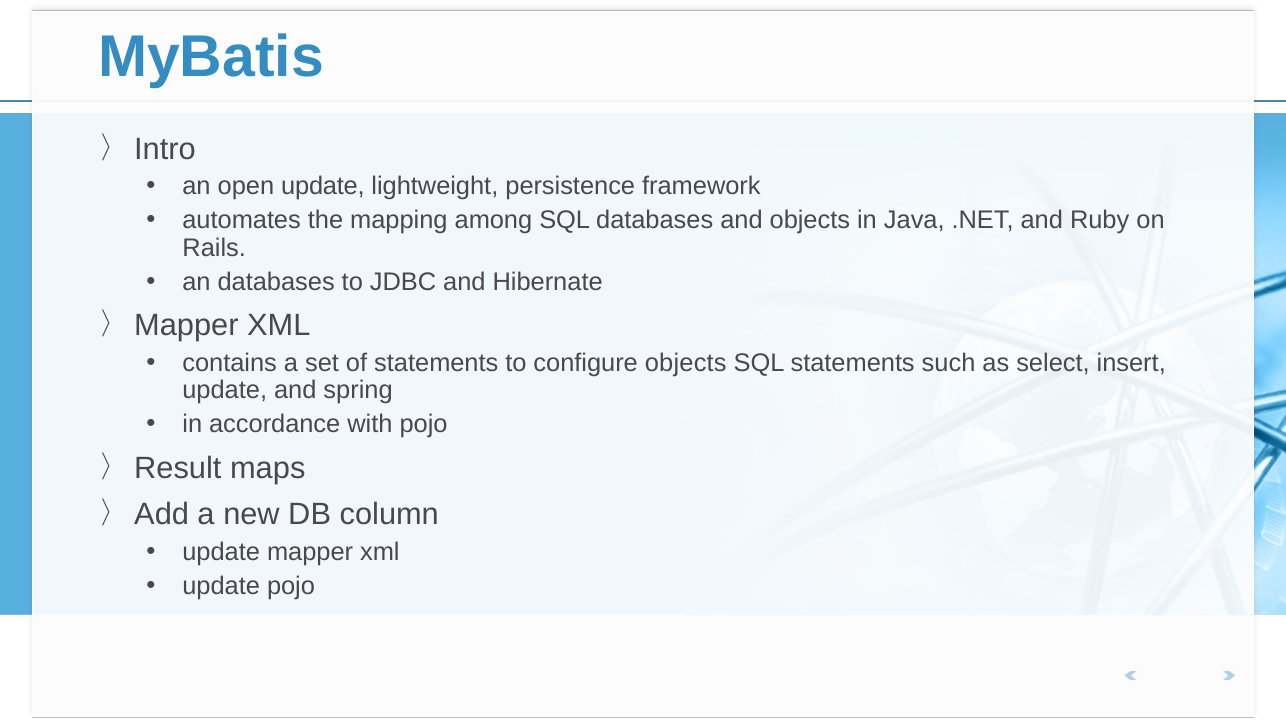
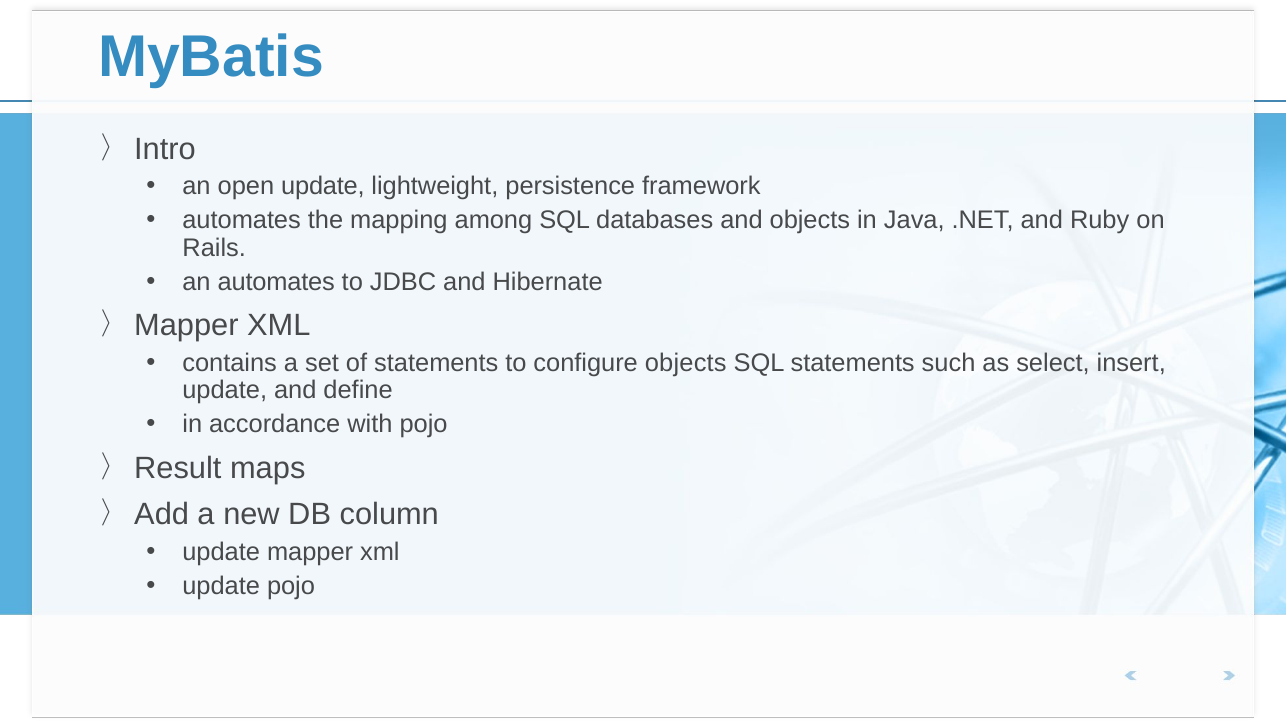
an databases: databases -> automates (276, 282)
spring: spring -> define (358, 390)
